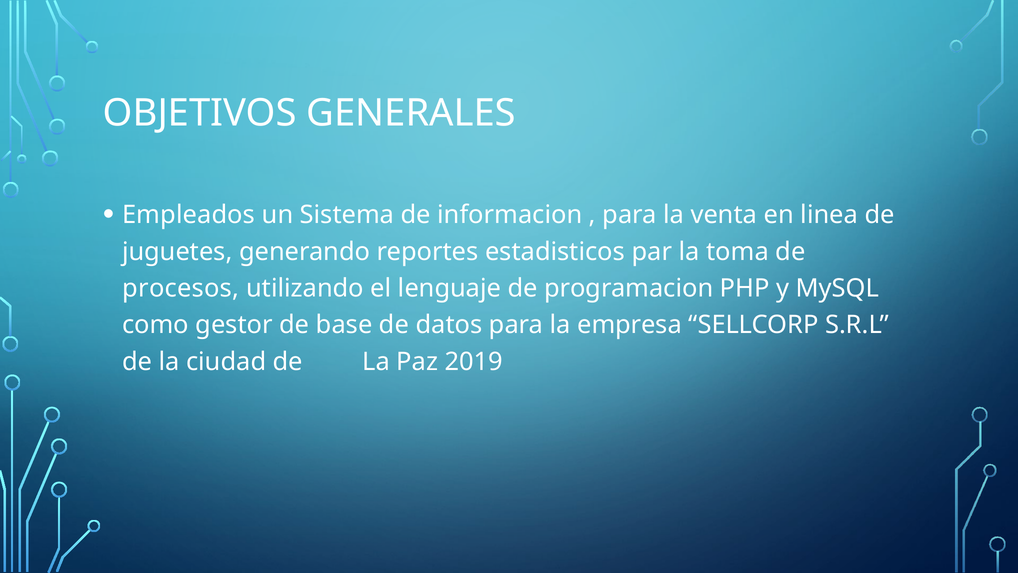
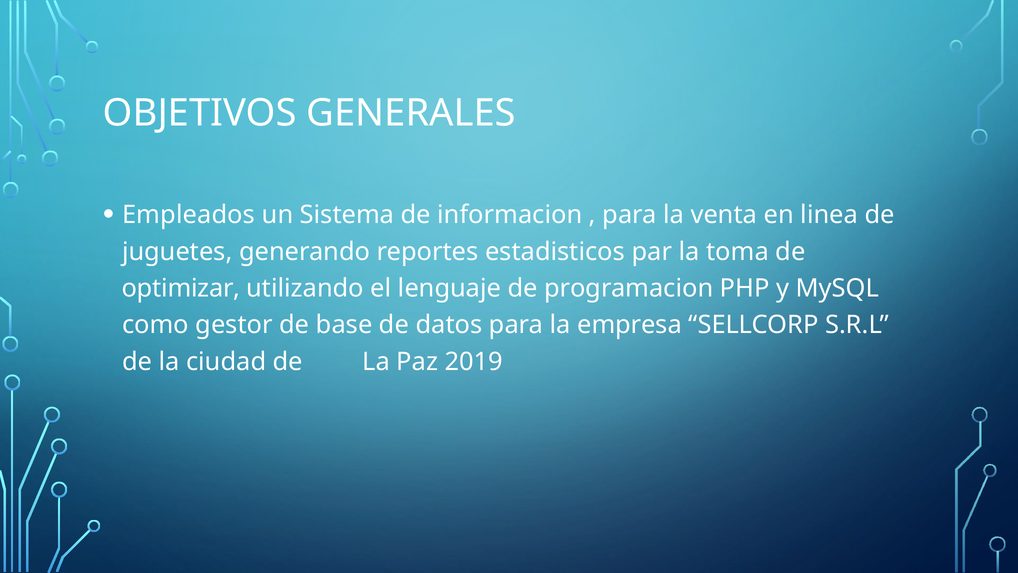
procesos: procesos -> optimizar (181, 288)
